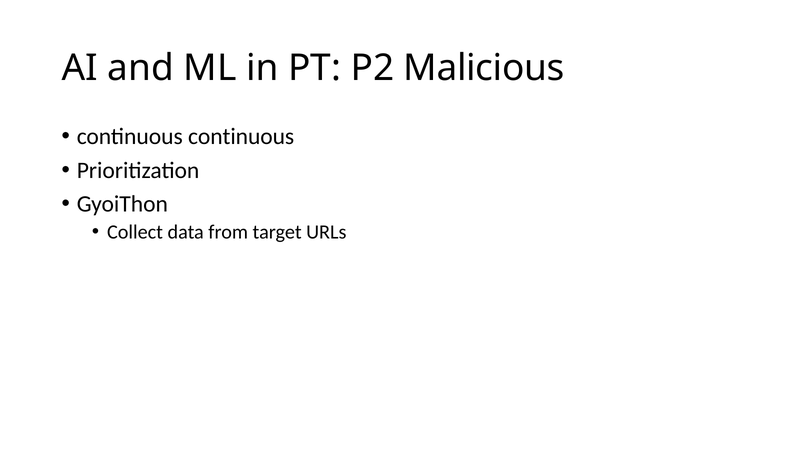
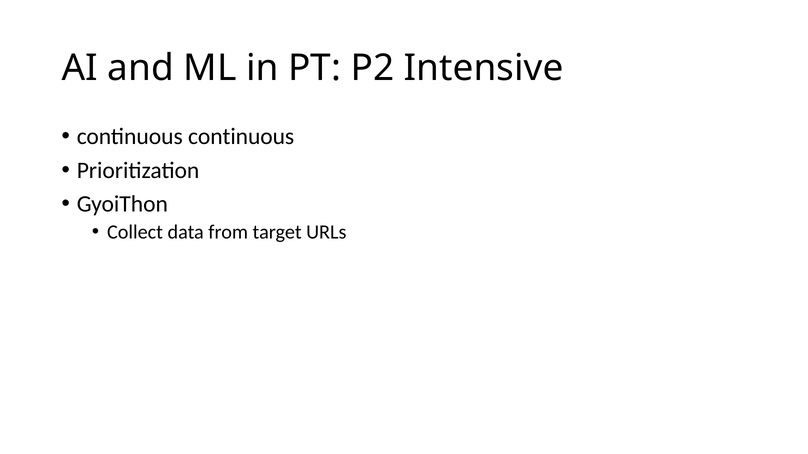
Malicious: Malicious -> Intensive (484, 68)
